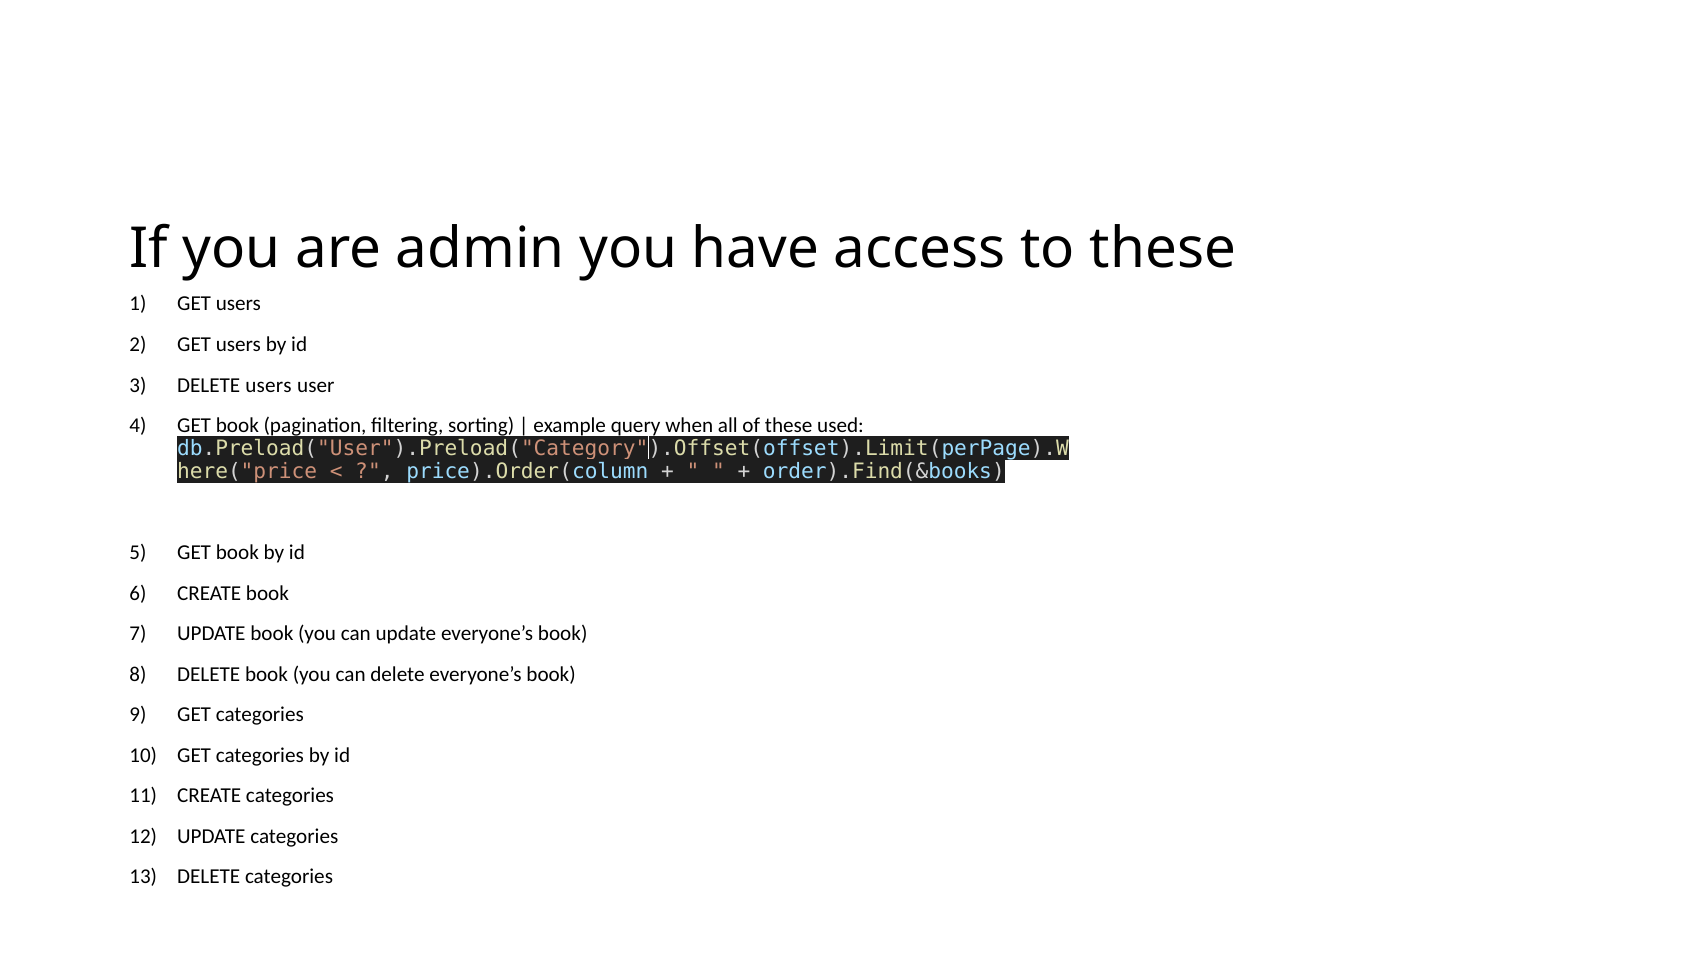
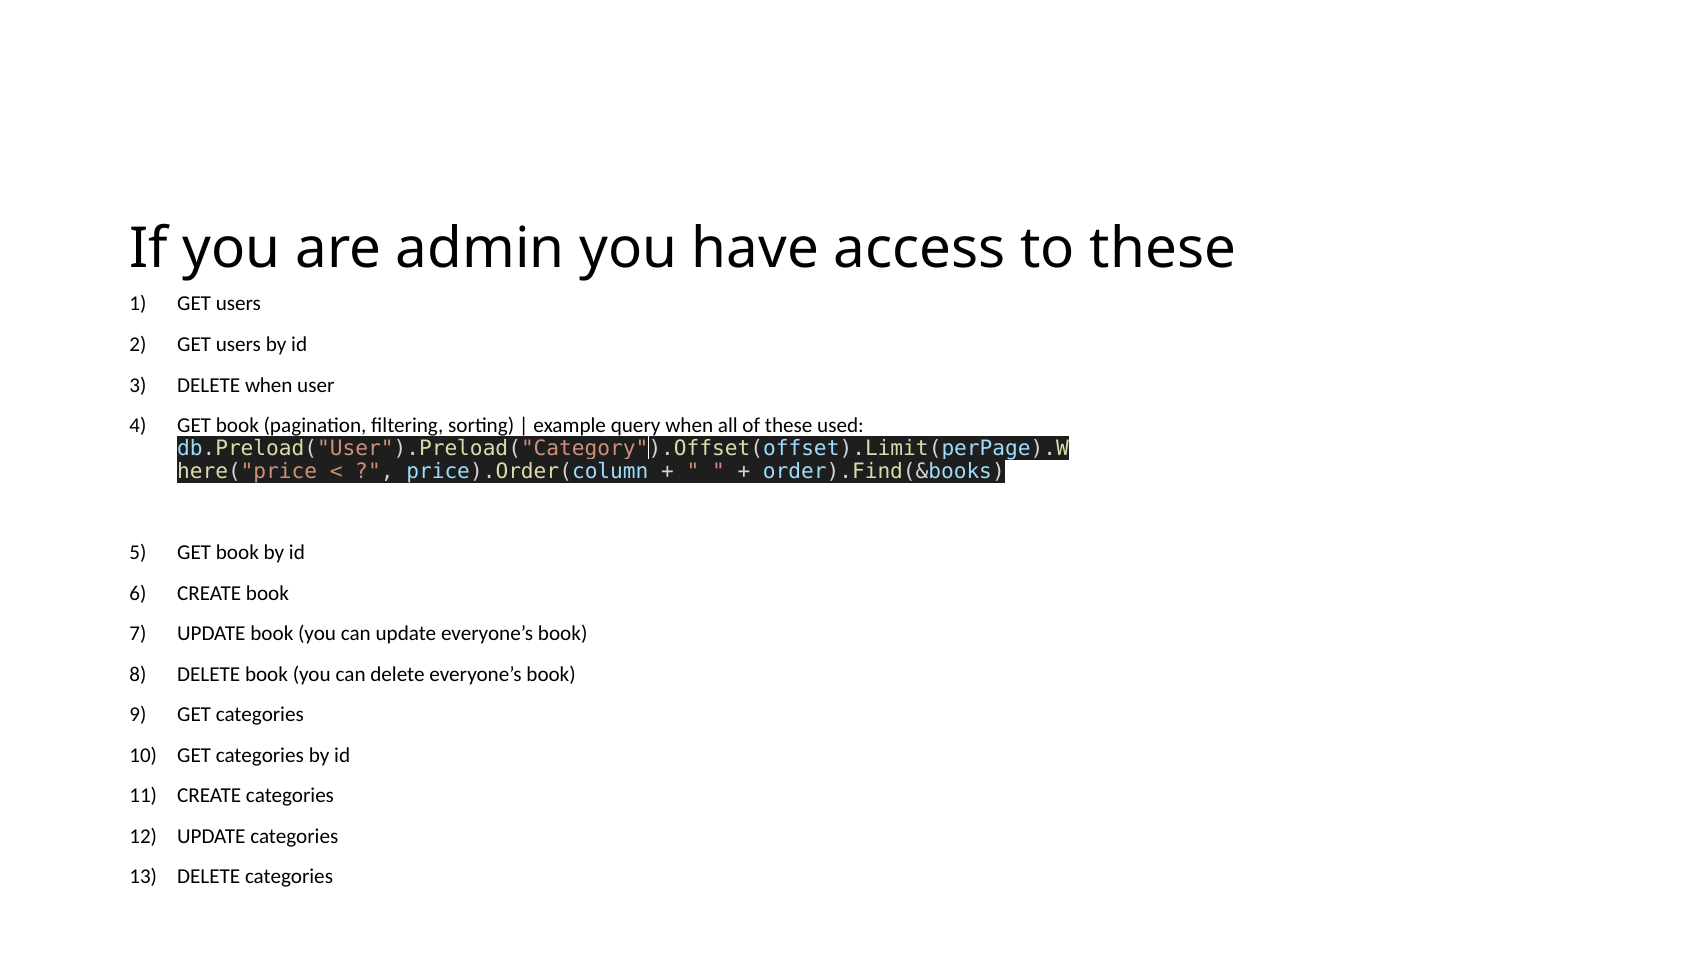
DELETE users: users -> when (269, 385)
